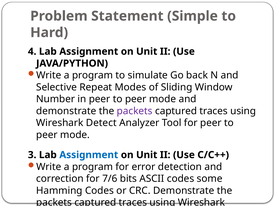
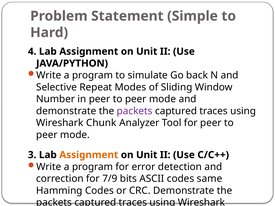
Detect: Detect -> Chunk (101, 123)
Assignment colour: blue -> orange (89, 155)
7/6: 7/6 -> 7/9 (110, 179)
some: some -> same (210, 179)
